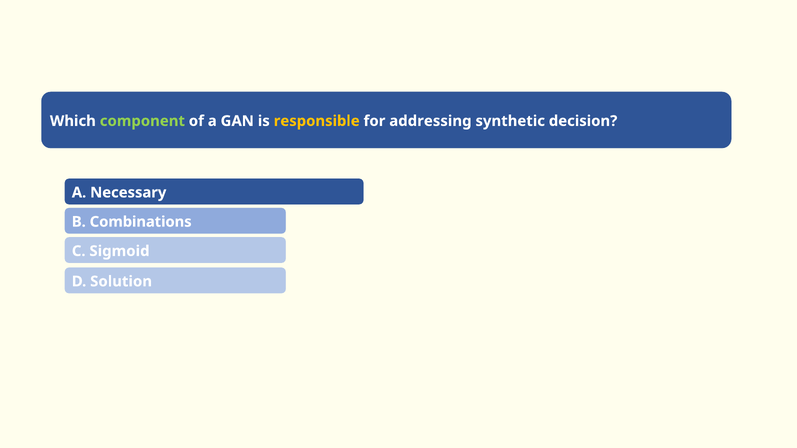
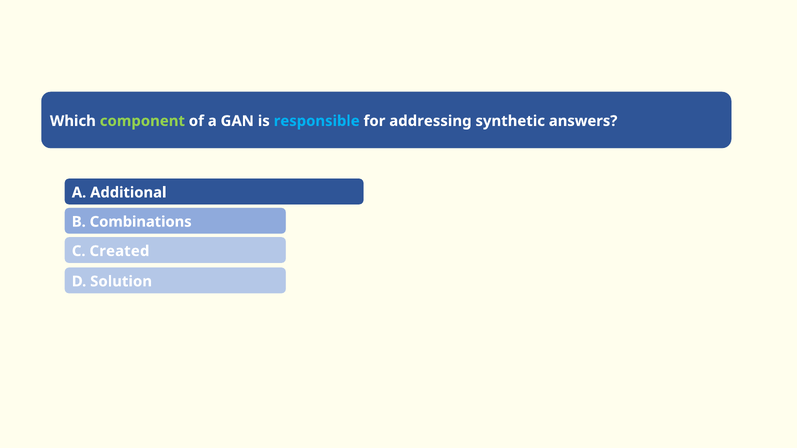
responsible colour: yellow -> light blue (317, 121)
decision: decision -> answers (583, 121)
Necessary: Necessary -> Additional (128, 193)
Sigmoid: Sigmoid -> Created (119, 251)
